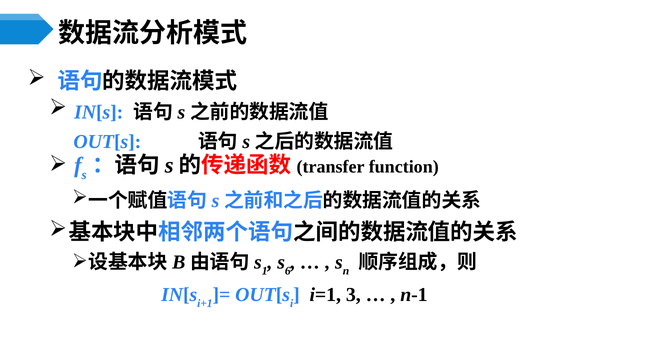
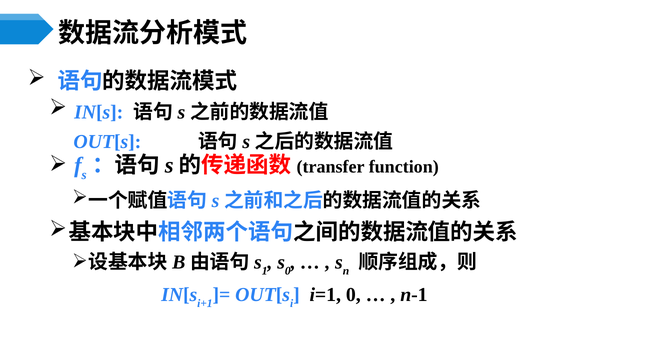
6: 6 -> 0 (288, 271)
i=1 3: 3 -> 0 (353, 295)
